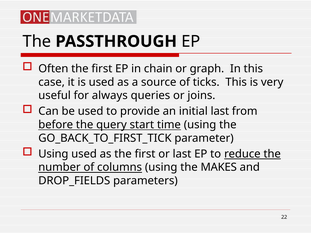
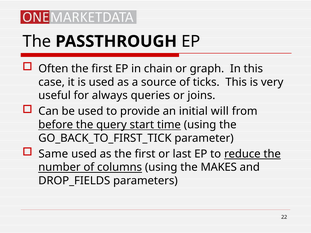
initial last: last -> will (220, 111)
Using: Using -> Same (53, 154)
